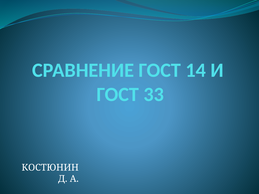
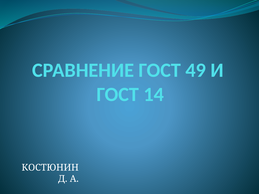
14: 14 -> 49 (196, 70)
33: 33 -> 14 (154, 95)
